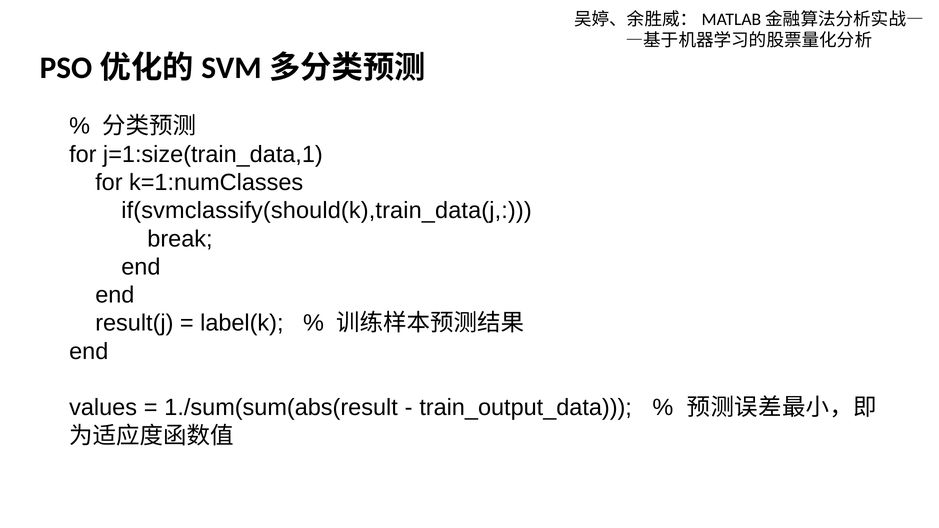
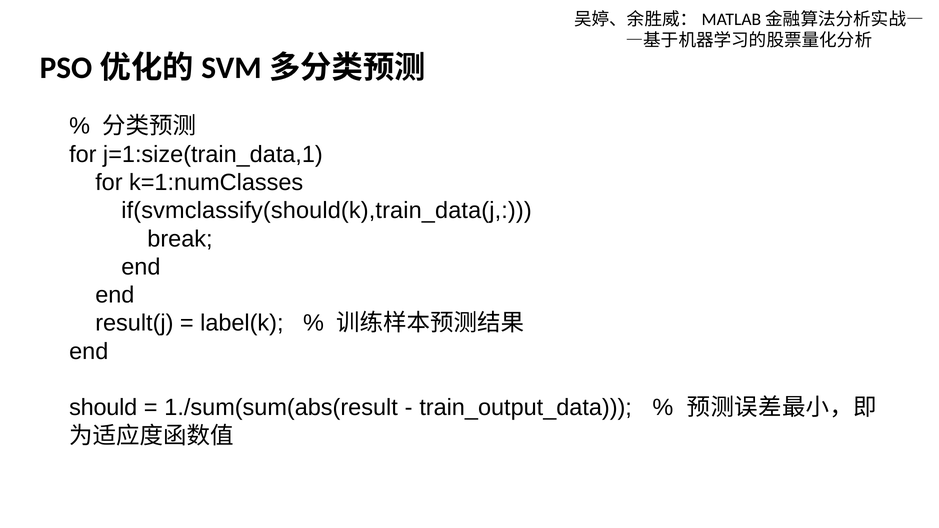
values: values -> should (103, 408)
